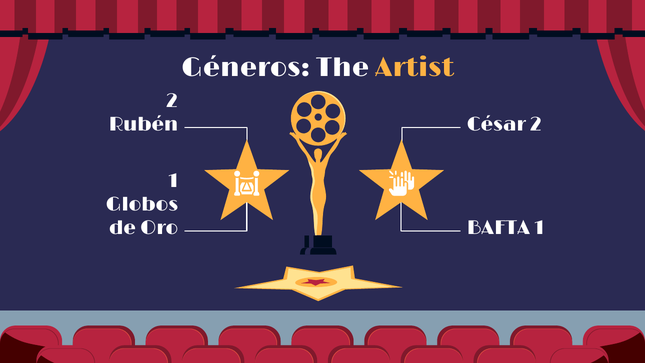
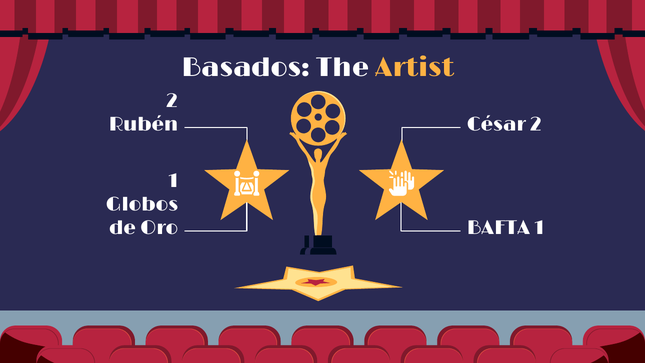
Géneros: Géneros -> Basados (246, 67)
